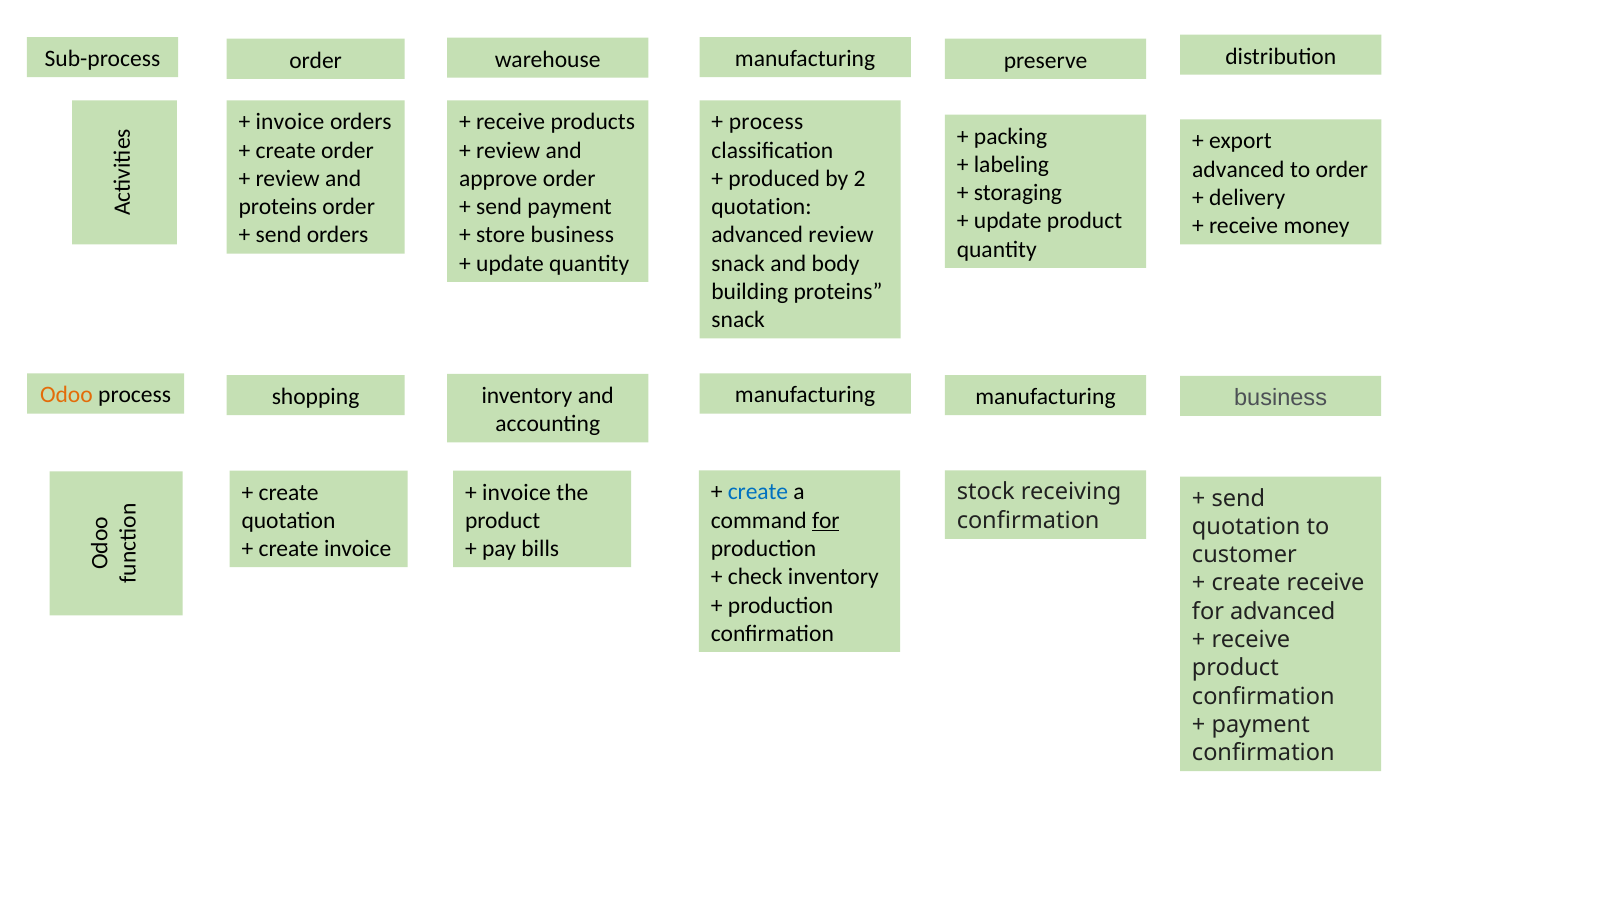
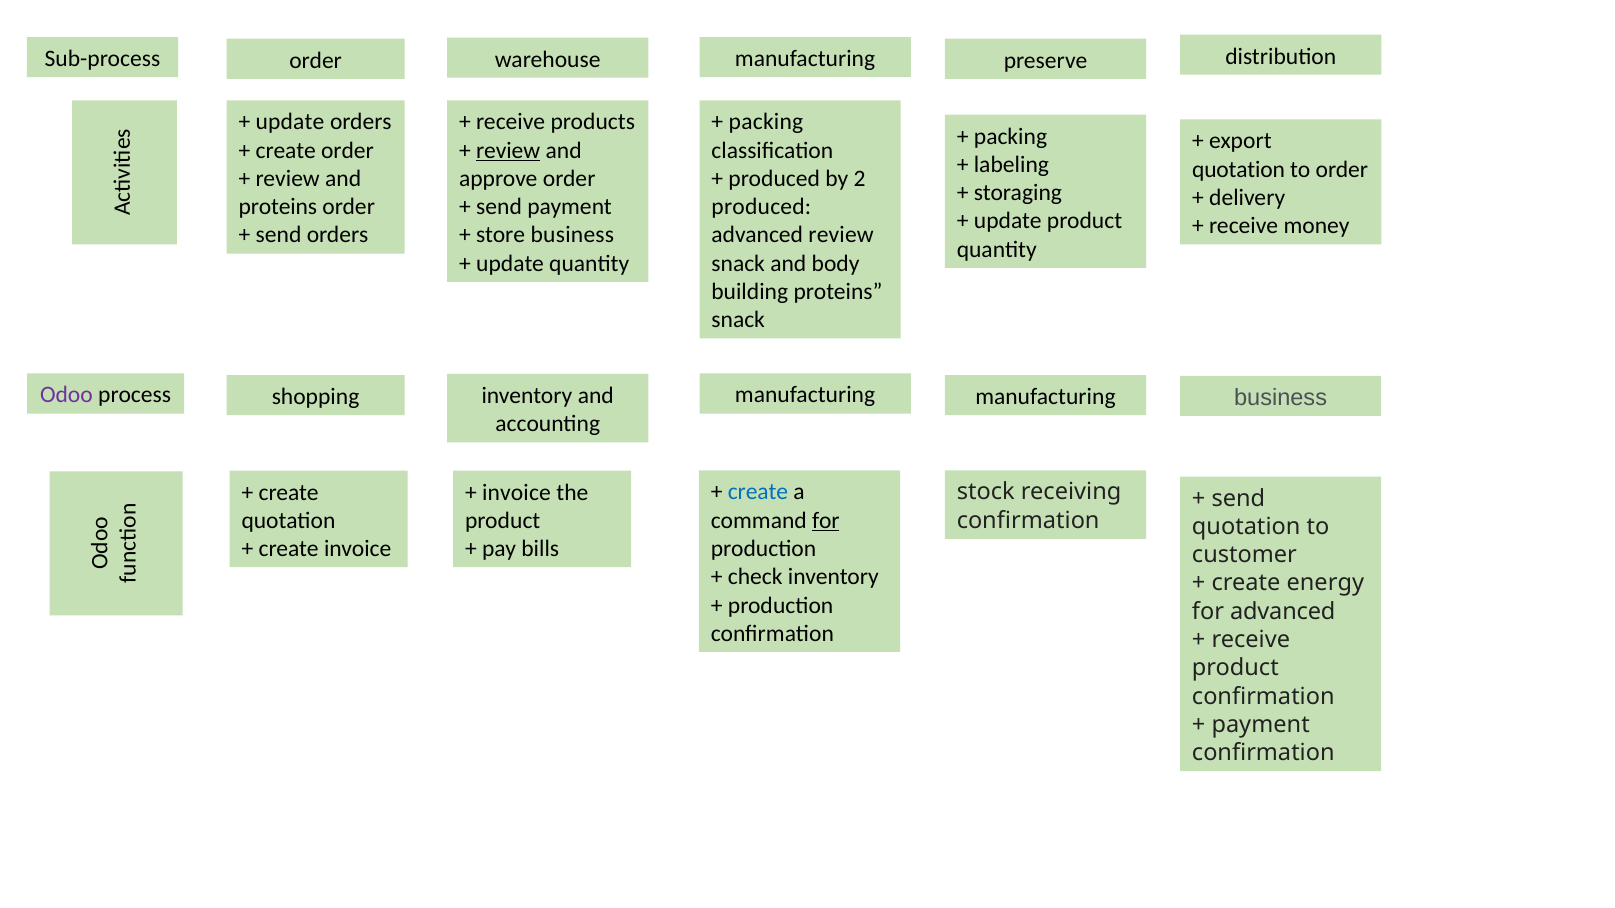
process: process -> packing (766, 122)
invoice: invoice -> update (290, 122)
review underline: none -> present (508, 150)
advanced: advanced -> quotation (1238, 170)
quotation: quotation -> produced (761, 207)
Odoo colour: orange -> purple (66, 395)
create receive: receive -> energy (1325, 583)
